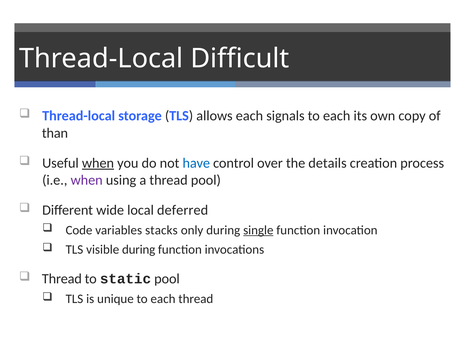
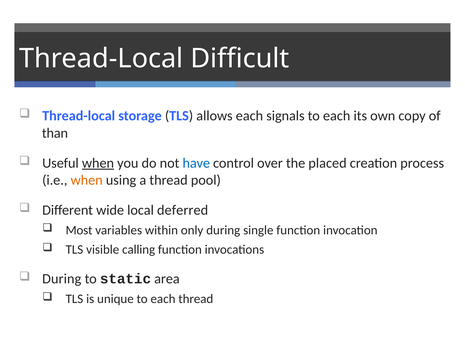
details: details -> placed (328, 163)
when colour: purple -> orange (87, 180)
Code: Code -> Most (79, 230)
stacks: stacks -> within (161, 230)
single underline: present -> none (258, 230)
visible during: during -> calling (139, 249)
Thread: Thread -> During (62, 279)
static pool: pool -> area (167, 279)
